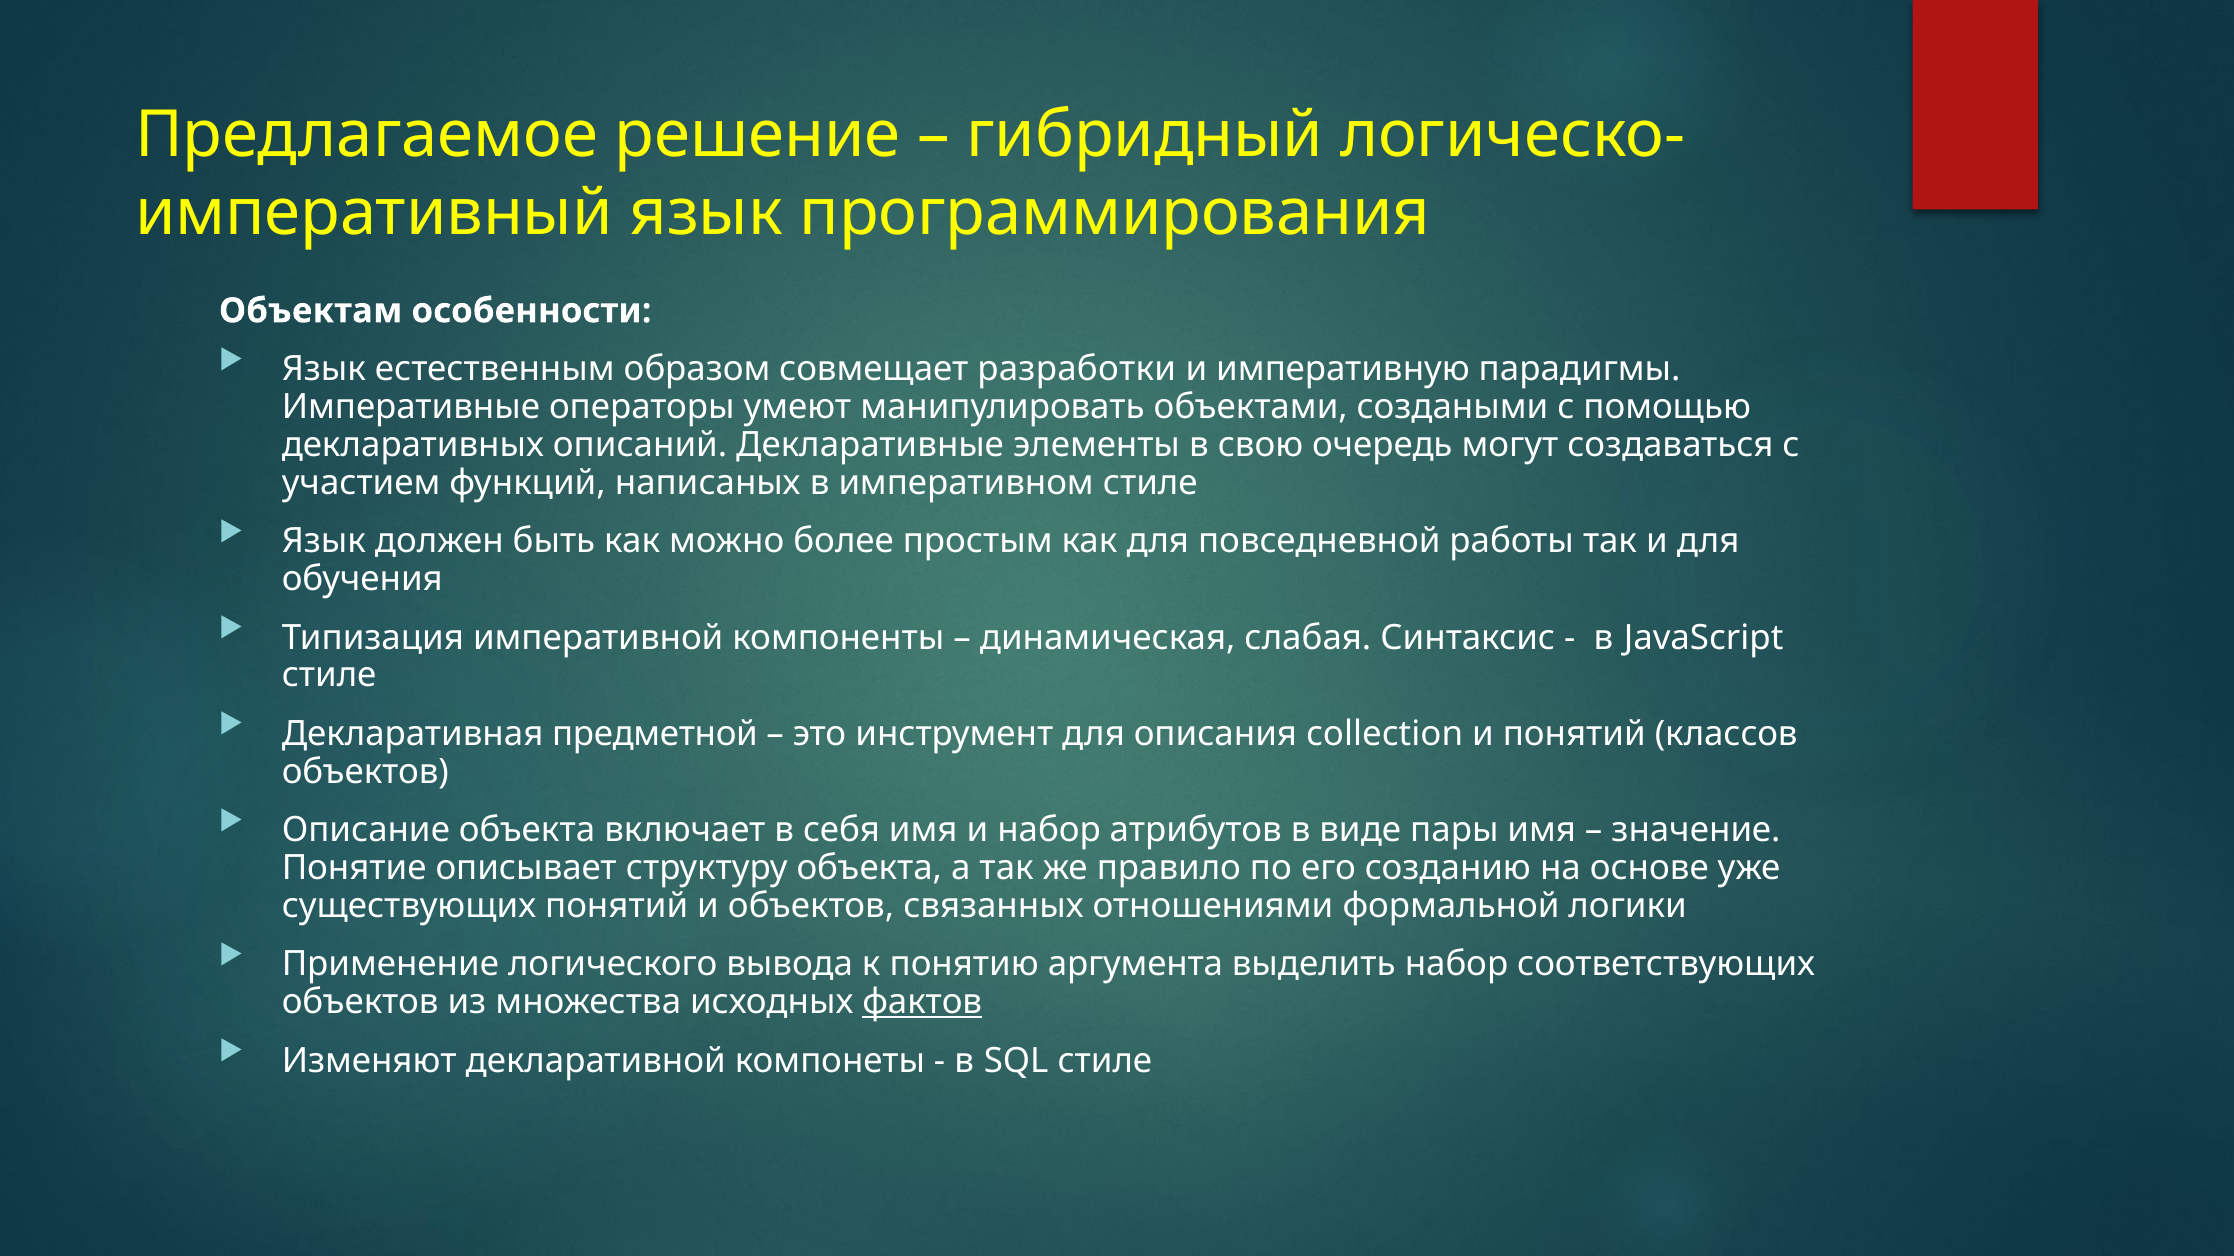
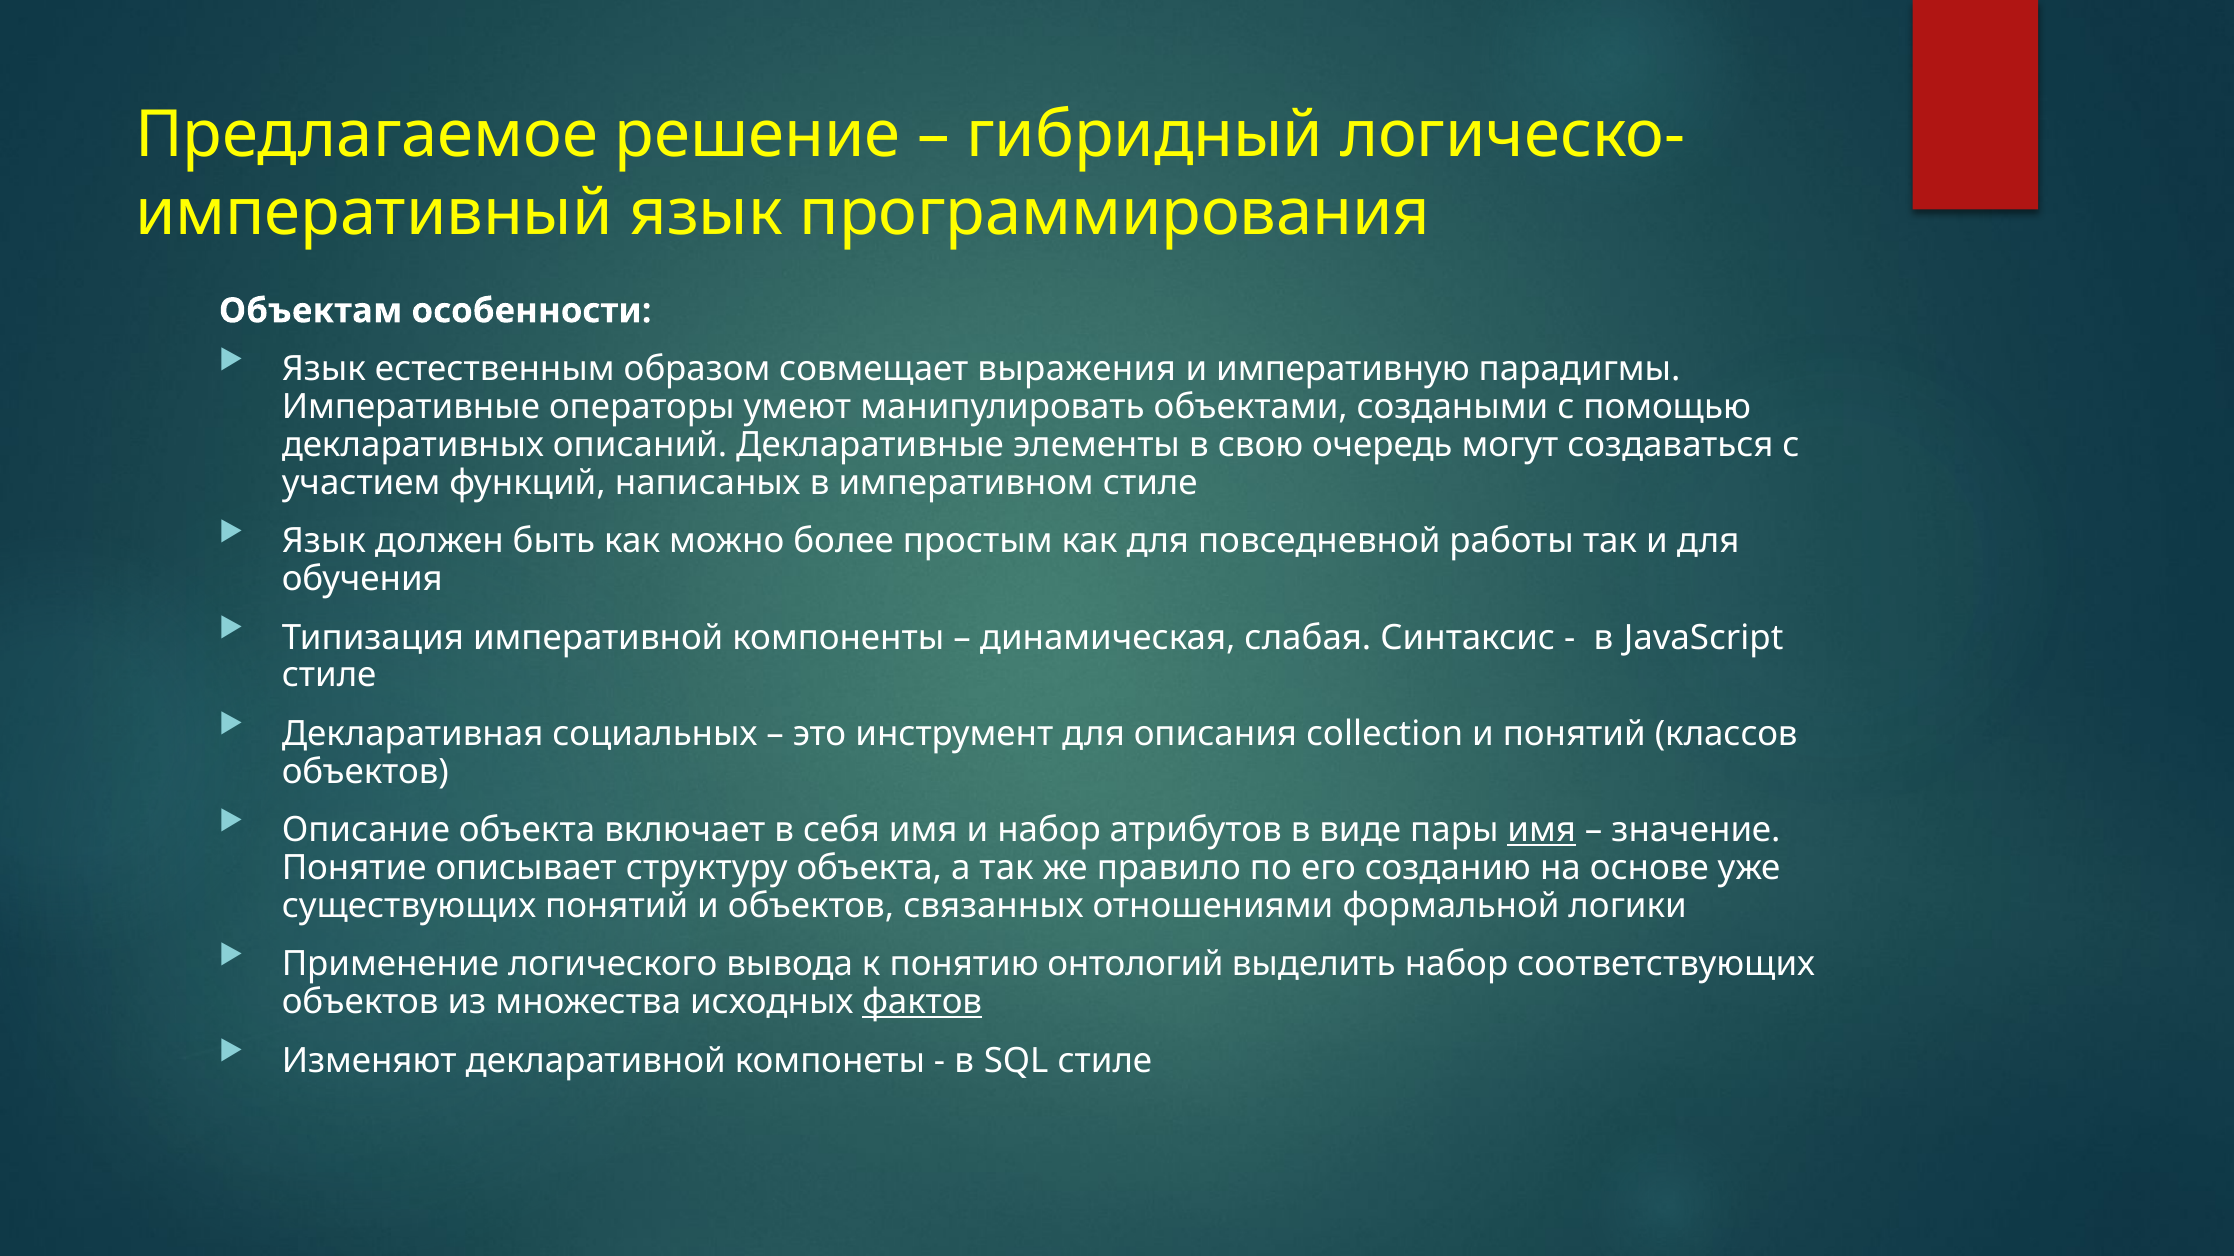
разработки: разработки -> выражения (1077, 370)
предметной: предметной -> социальных (655, 734)
имя underline: none -> present (1542, 831)
аргумента: аргумента -> онтологий (1135, 965)
